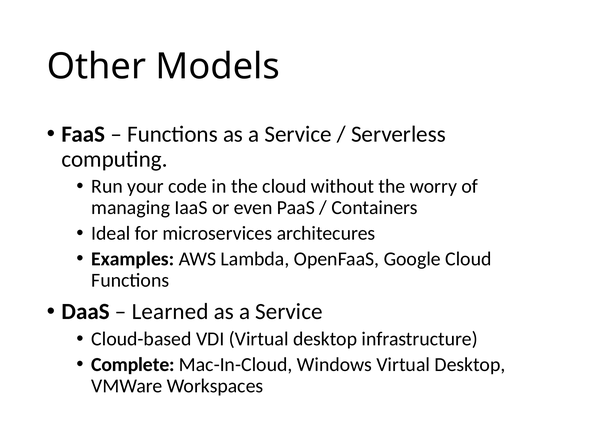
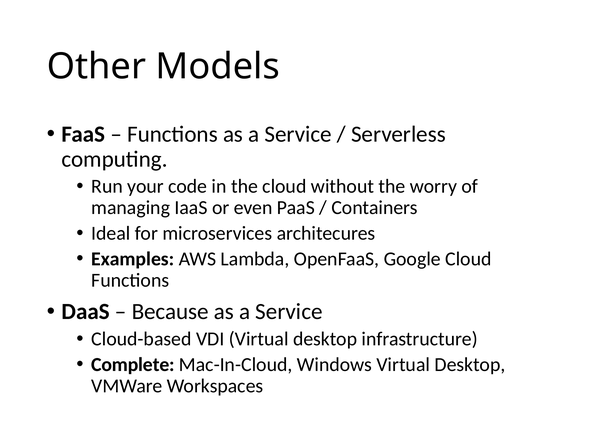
Learned: Learned -> Because (170, 311)
